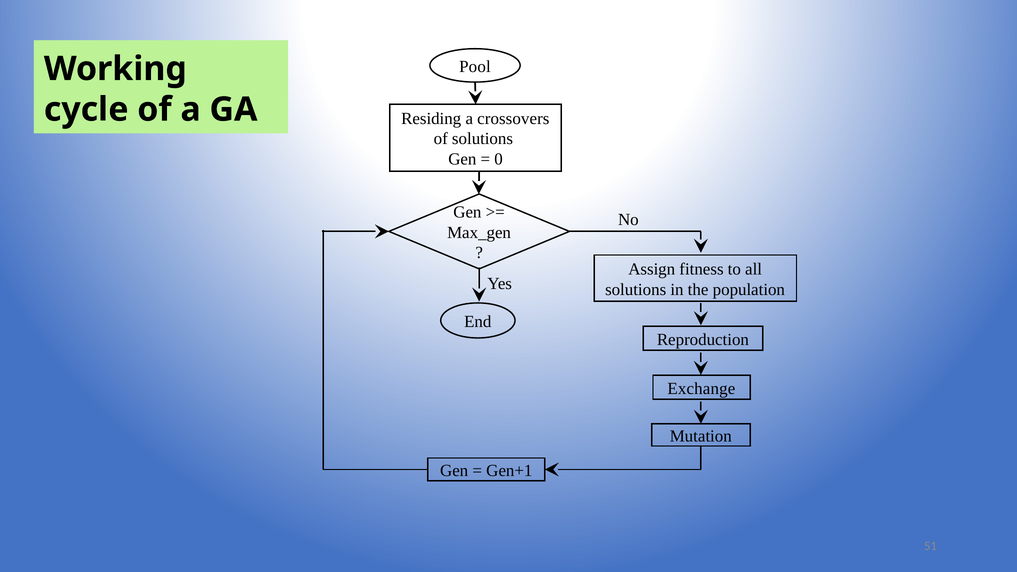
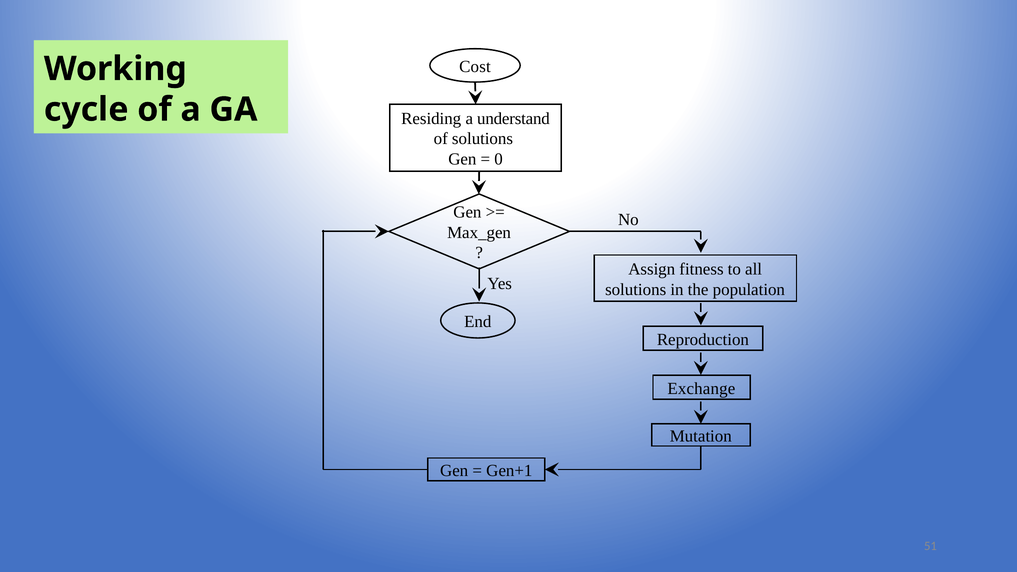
Pool: Pool -> Cost (475, 67)
crossovers: crossovers -> understand (513, 119)
